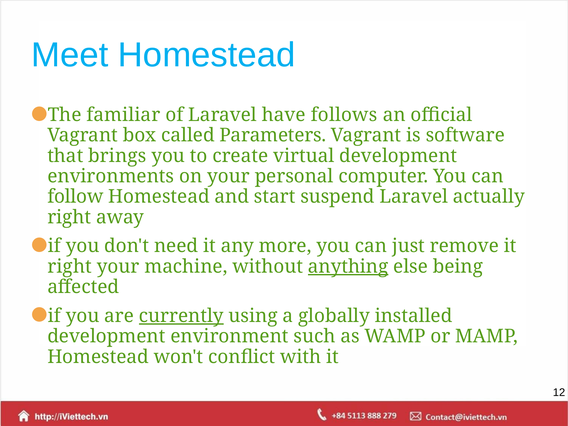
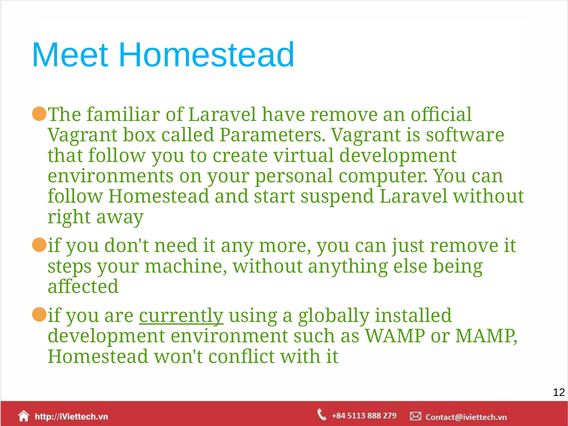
have follows: follows -> remove (344, 115)
that brings: brings -> follow (117, 156)
Laravel actually: actually -> without (489, 197)
right: right -> steps (70, 267)
anything underline: present -> none (348, 267)
